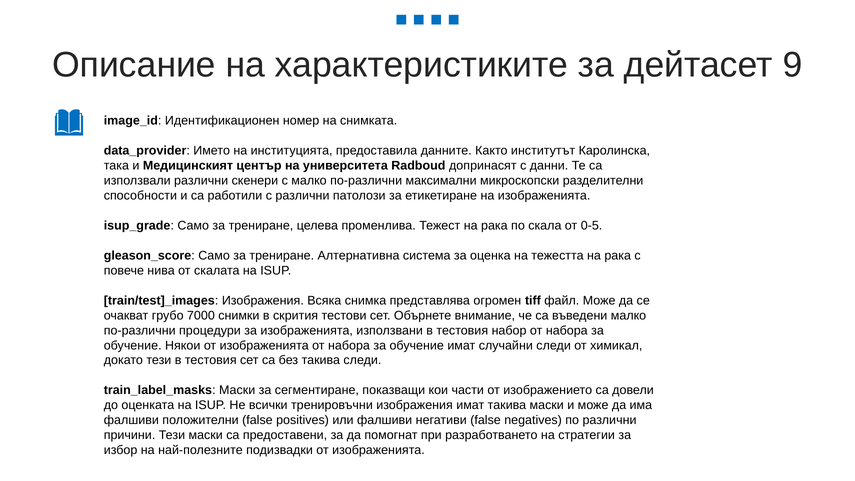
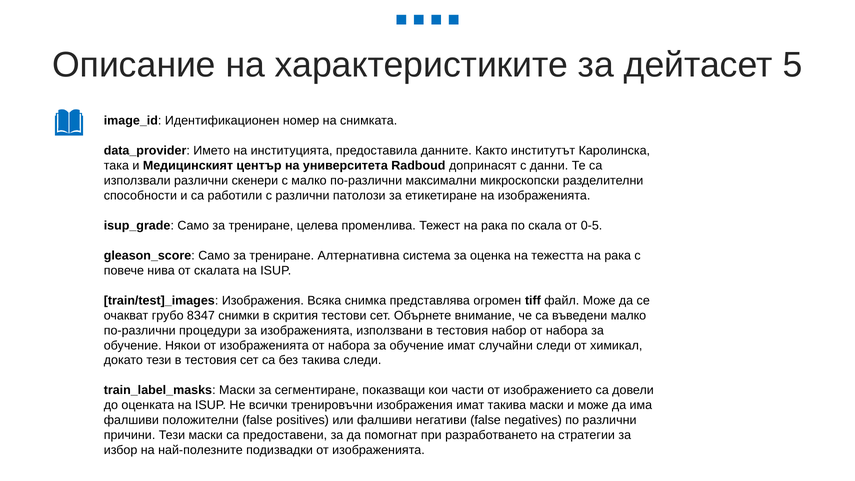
9: 9 -> 5 (792, 65)
7000: 7000 -> 8347 (201, 315)
